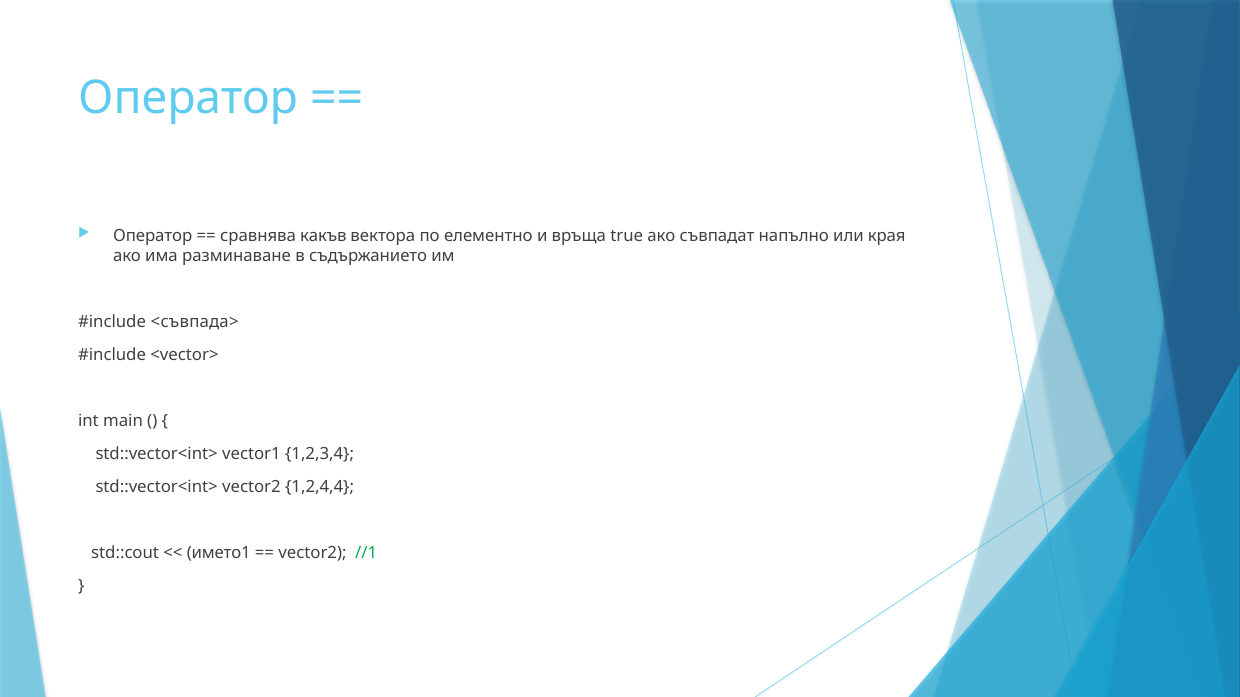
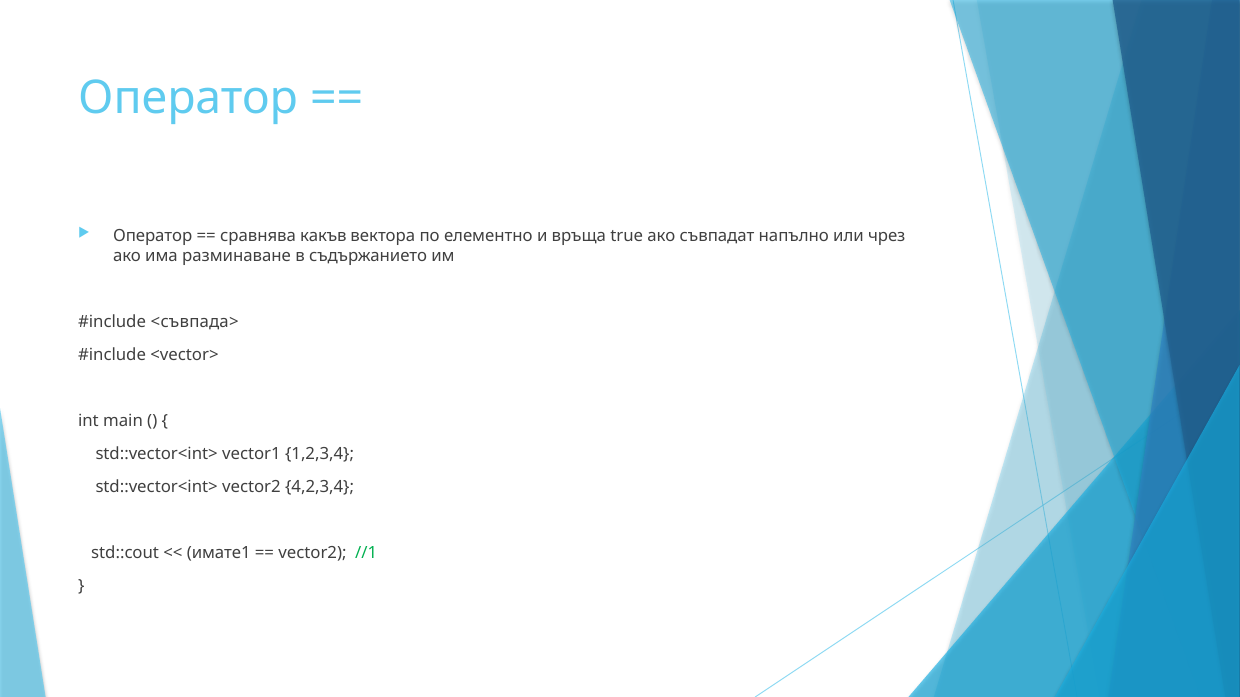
края: края -> чрез (887, 236)
1,2,4,4: 1,2,4,4 -> 4,2,3,4 (320, 488)
името1: името1 -> имате1 (219, 554)
